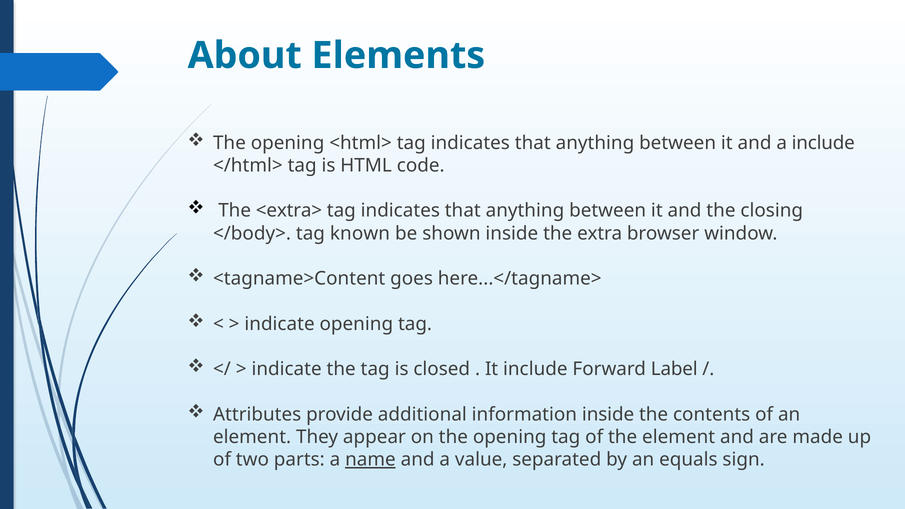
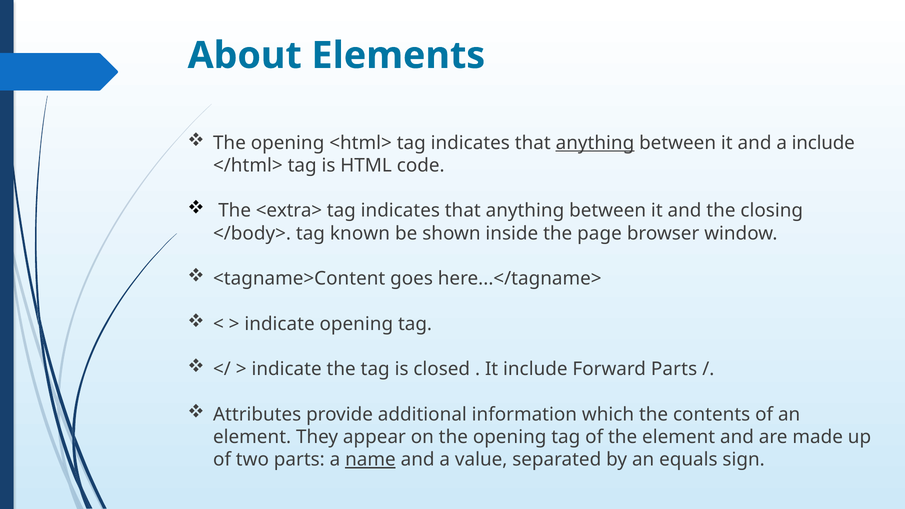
anything underline: none -> present (595, 143)
extra: extra -> page (600, 233)
Forward Label: Label -> Parts (674, 369)
information inside: inside -> which (608, 414)
